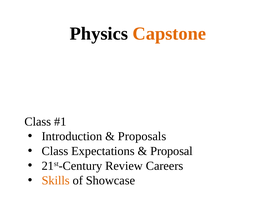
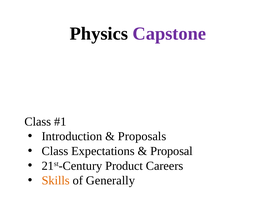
Capstone colour: orange -> purple (169, 34)
Review: Review -> Product (124, 166)
Showcase: Showcase -> Generally (110, 181)
